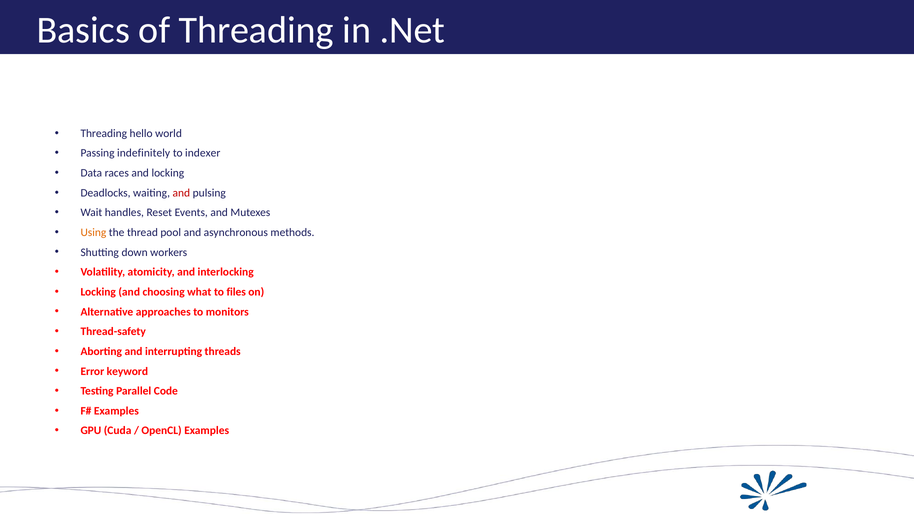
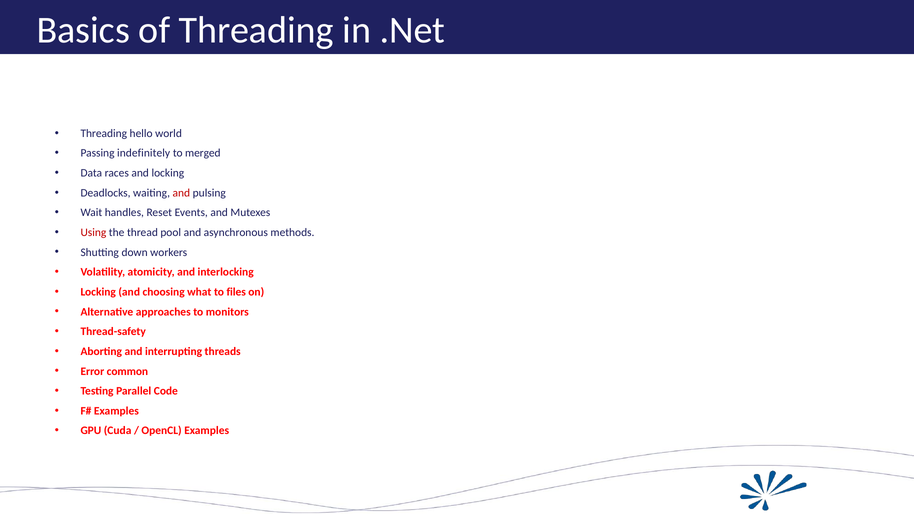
indexer: indexer -> merged (203, 153)
Using colour: orange -> red (93, 233)
keyword: keyword -> common (127, 371)
